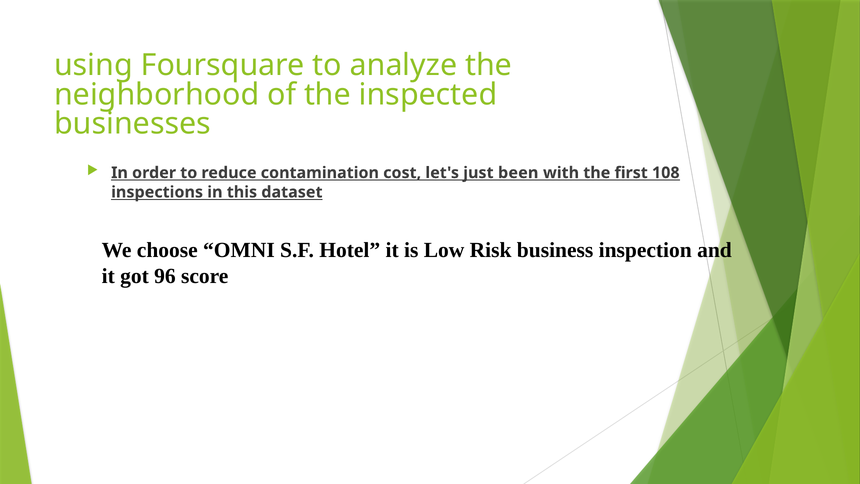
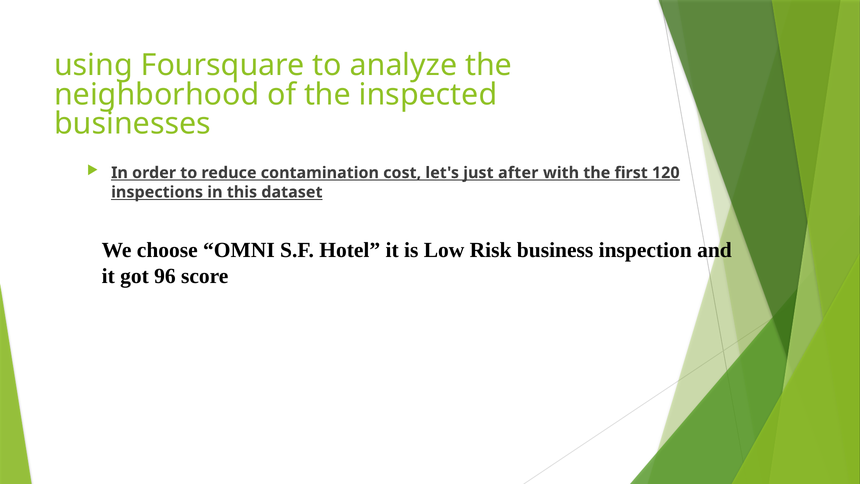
been: been -> after (518, 173)
108: 108 -> 120 (666, 173)
